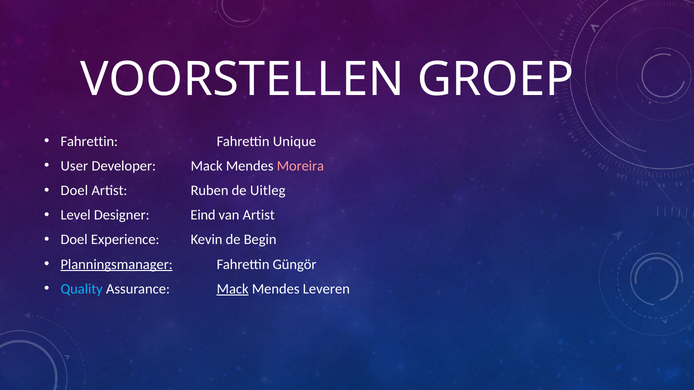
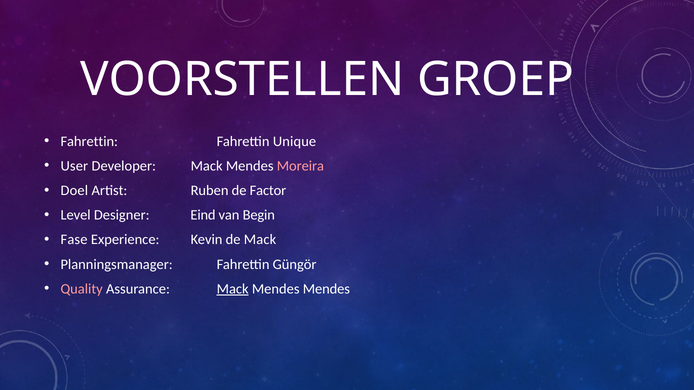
Uitleg: Uitleg -> Factor (268, 191)
van Artist: Artist -> Begin (259, 215)
Doel: Doel -> Fase (74, 240)
de Begin: Begin -> Mack (260, 240)
Planningsmanager underline: present -> none (117, 265)
Quality colour: light blue -> pink (82, 289)
Mendes Leveren: Leveren -> Mendes (326, 289)
